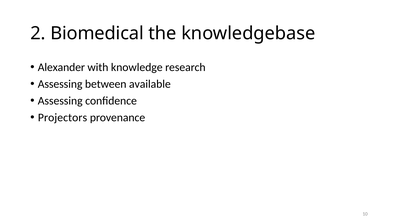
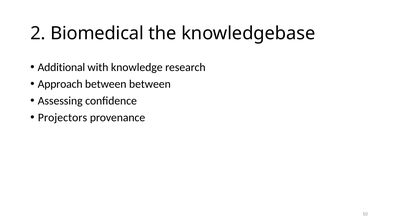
Alexander: Alexander -> Additional (61, 67)
Assessing: Assessing -> Approach (60, 84)
between available: available -> between (150, 84)
